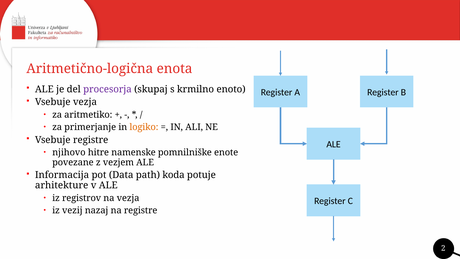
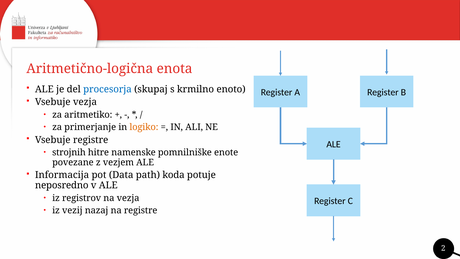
procesorja colour: purple -> blue (107, 89)
njihovo: njihovo -> strojnih (69, 152)
arhitekture: arhitekture -> neposredno (62, 185)
